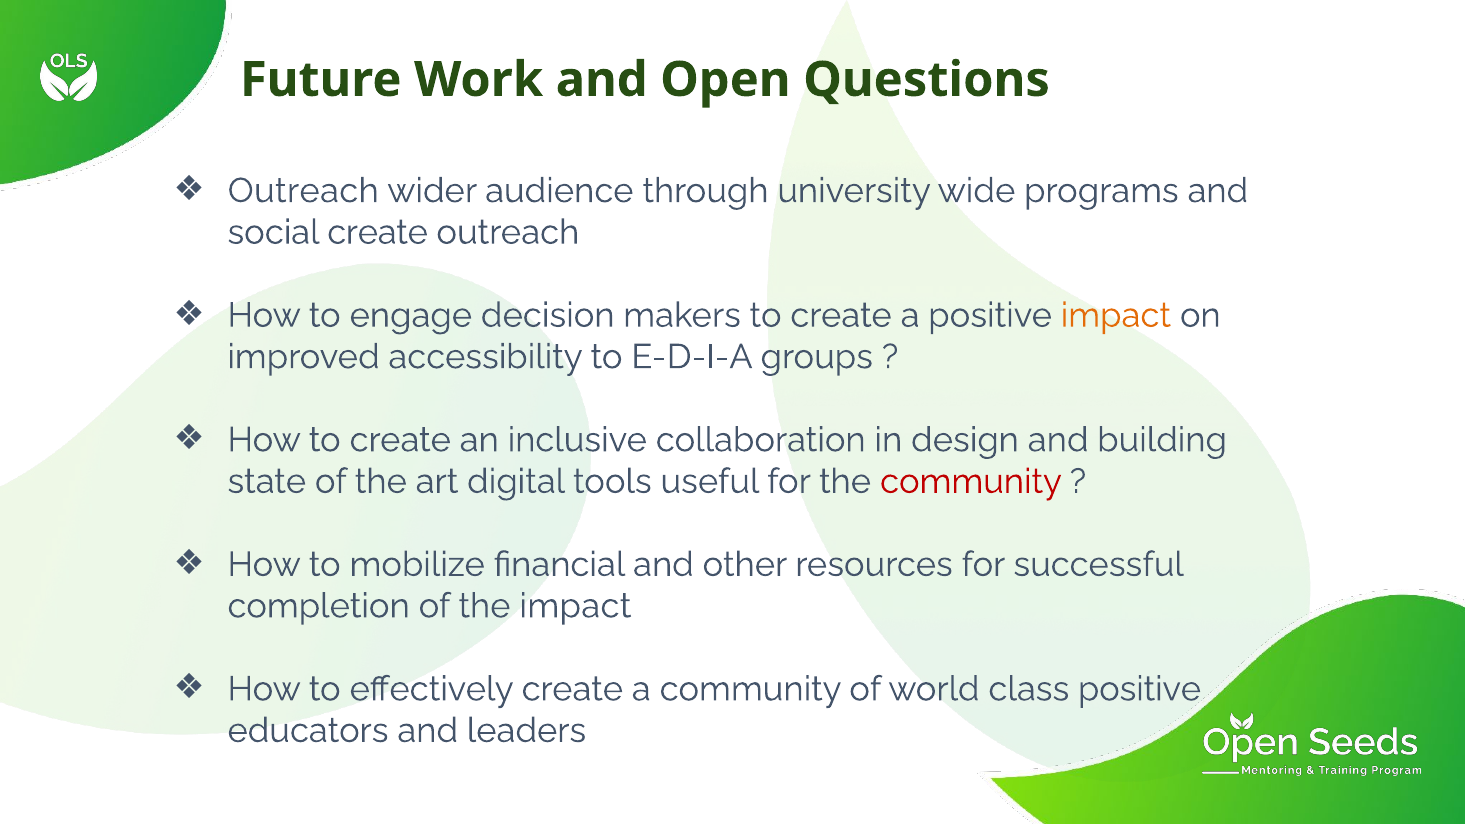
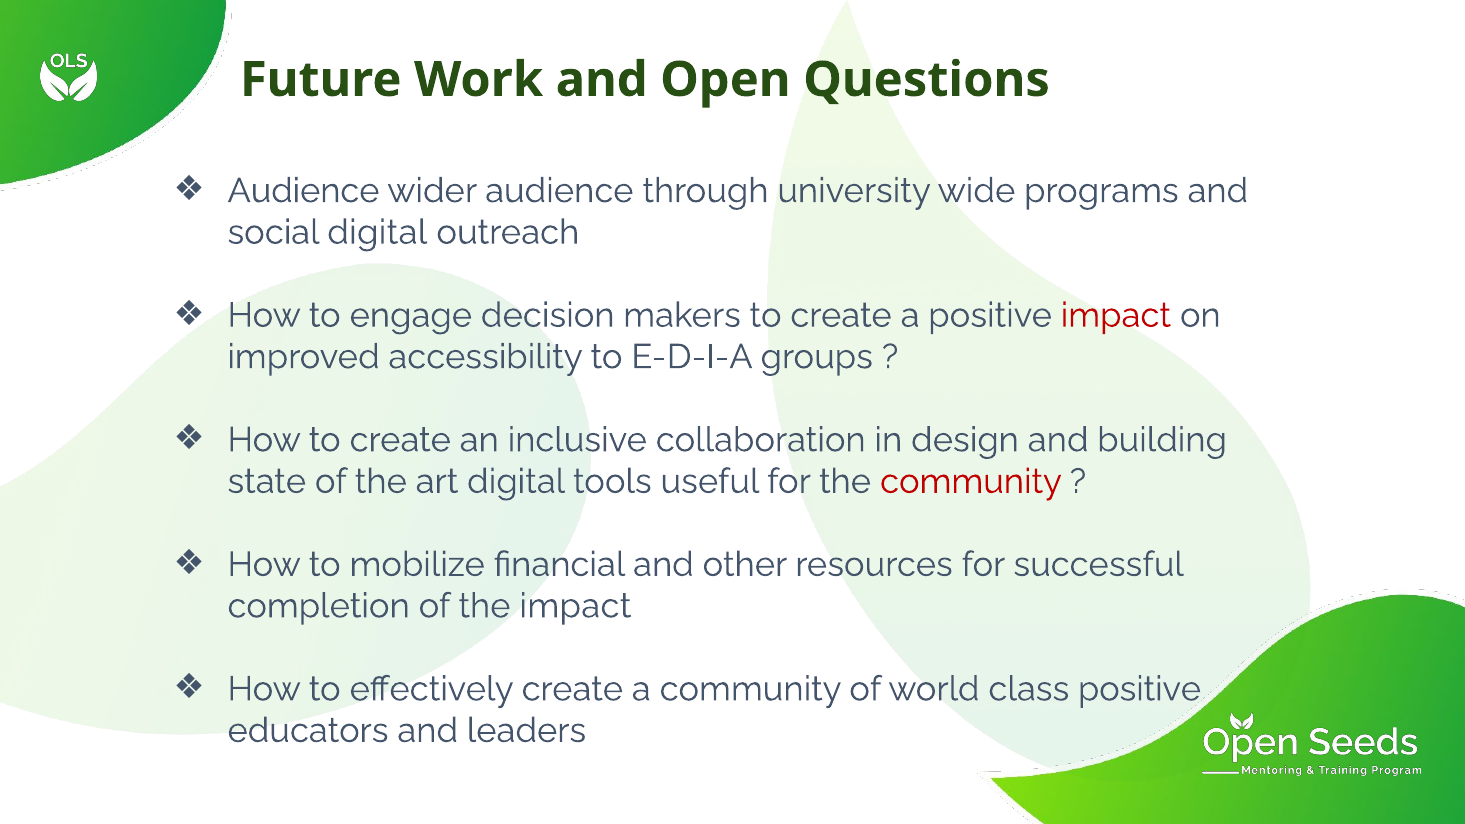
Outreach: Outreach -> Audience (303, 191)
social create: create -> digital (377, 232)
impact colour: orange -> red (1116, 315)
